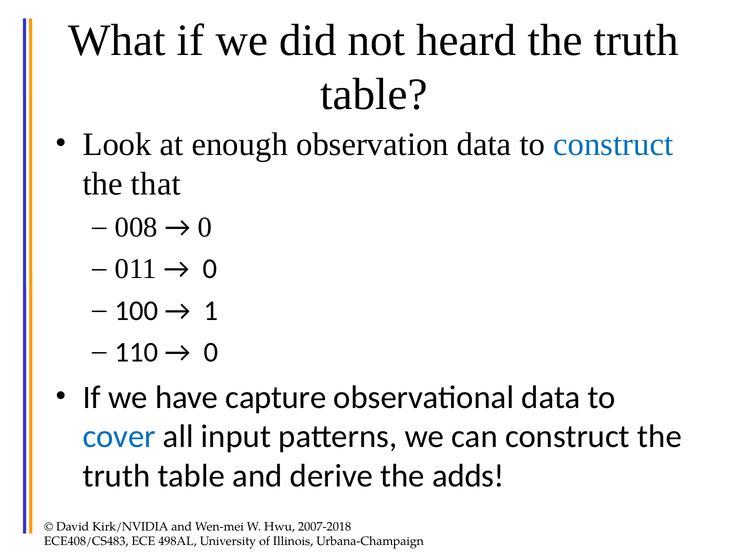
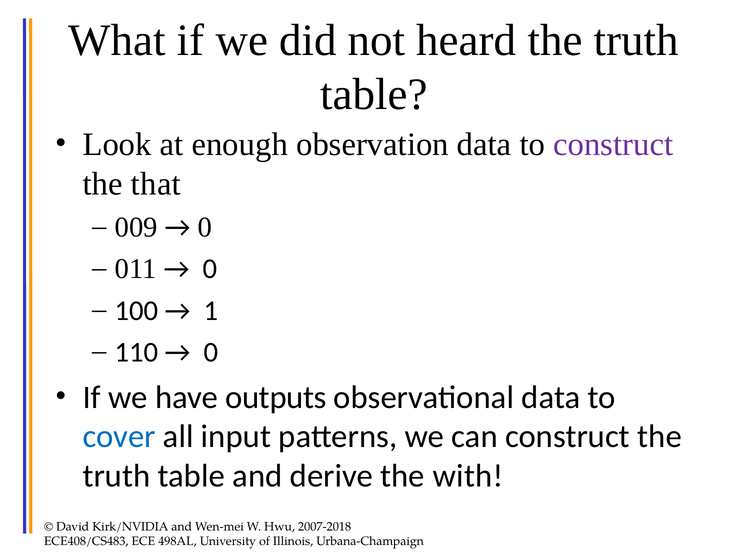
construct colour: blue -> purple (613, 145)
008: 008 -> 009 (136, 228)
capture: capture -> outputs (276, 397)
adds: adds -> with (468, 476)
